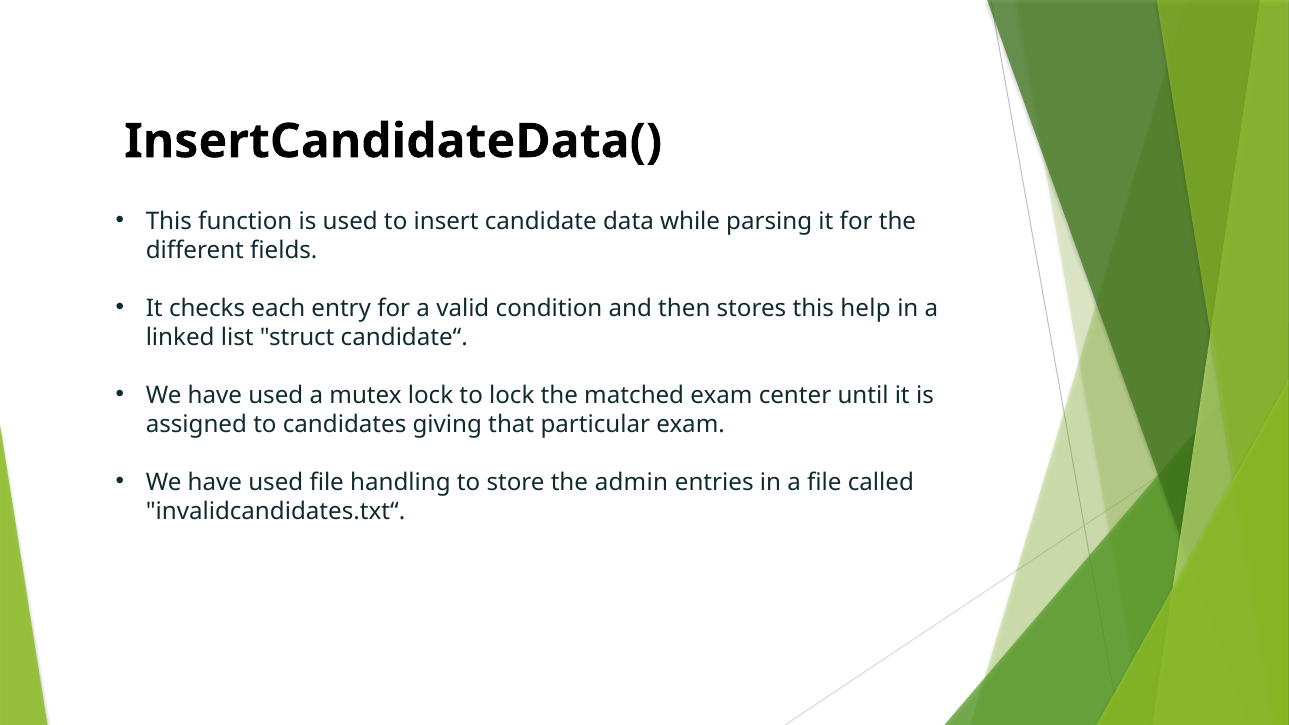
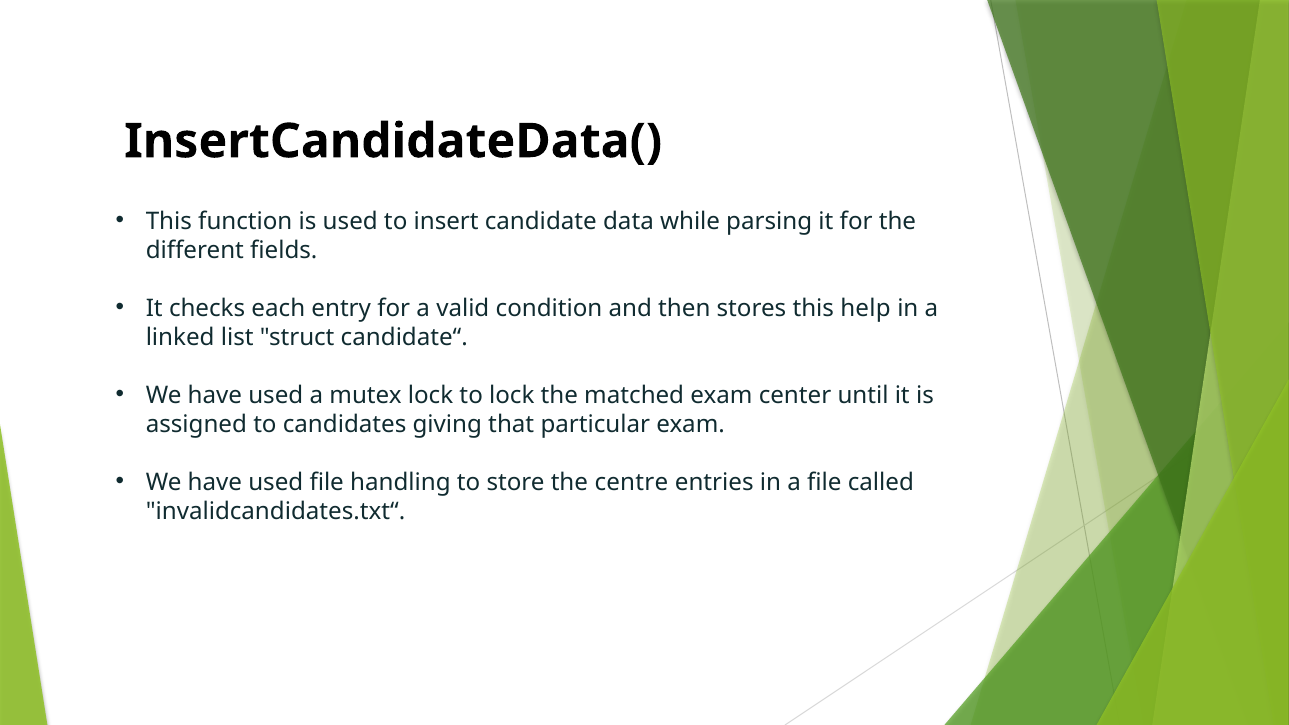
admin: admin -> centre (631, 482)
